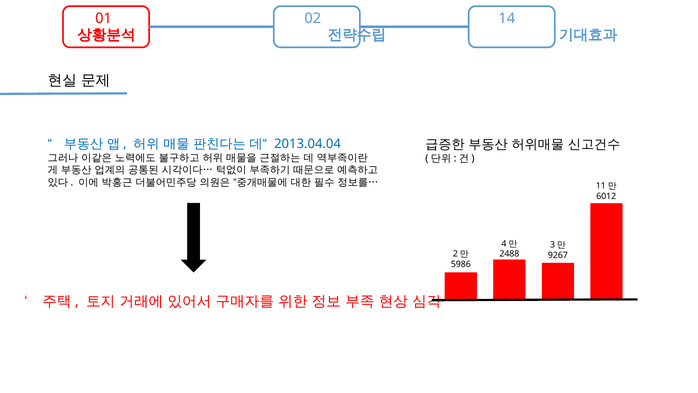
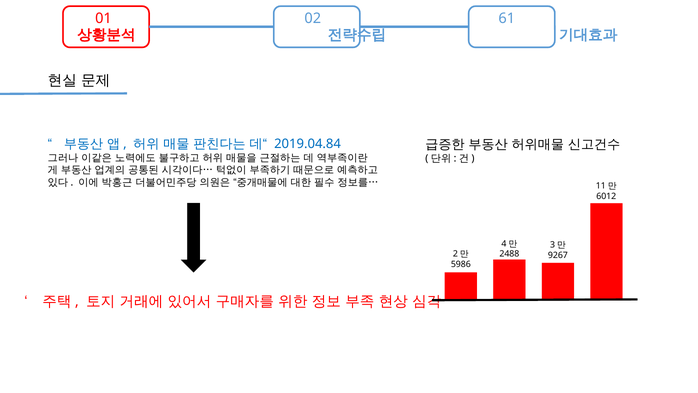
14: 14 -> 61 (507, 18)
2013.04.04: 2013.04.04 -> 2019.04.84 (308, 144)
